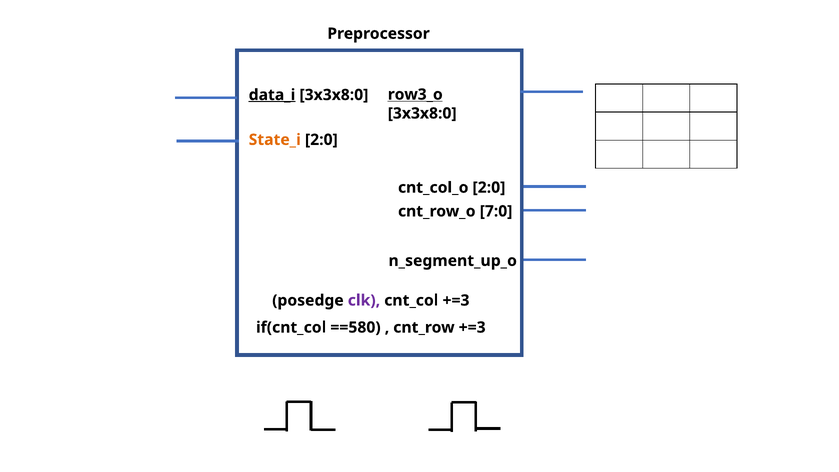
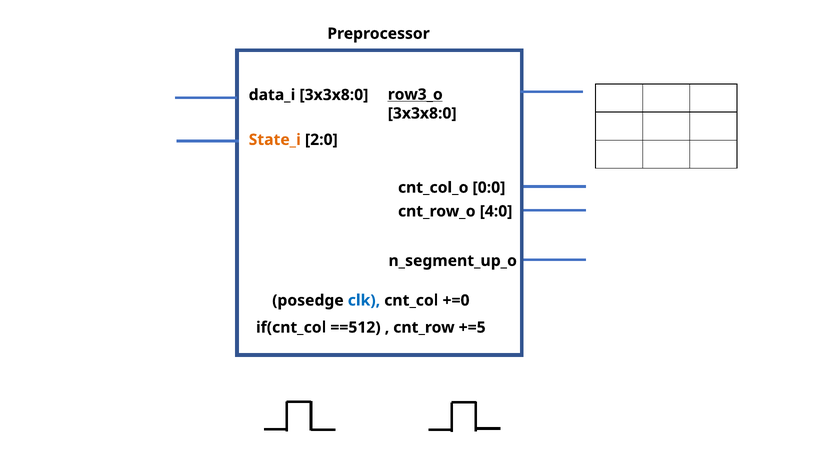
data_i underline: present -> none (272, 95)
cnt_col_o 2:0: 2:0 -> 0:0 (489, 188)
7:0: 7:0 -> 4:0 (496, 211)
clk colour: purple -> blue (364, 300)
cnt_col +=3: +=3 -> +=0 (456, 300)
==580: ==580 -> ==512 (356, 327)
cnt_row +=3: +=3 -> +=5 (472, 327)
